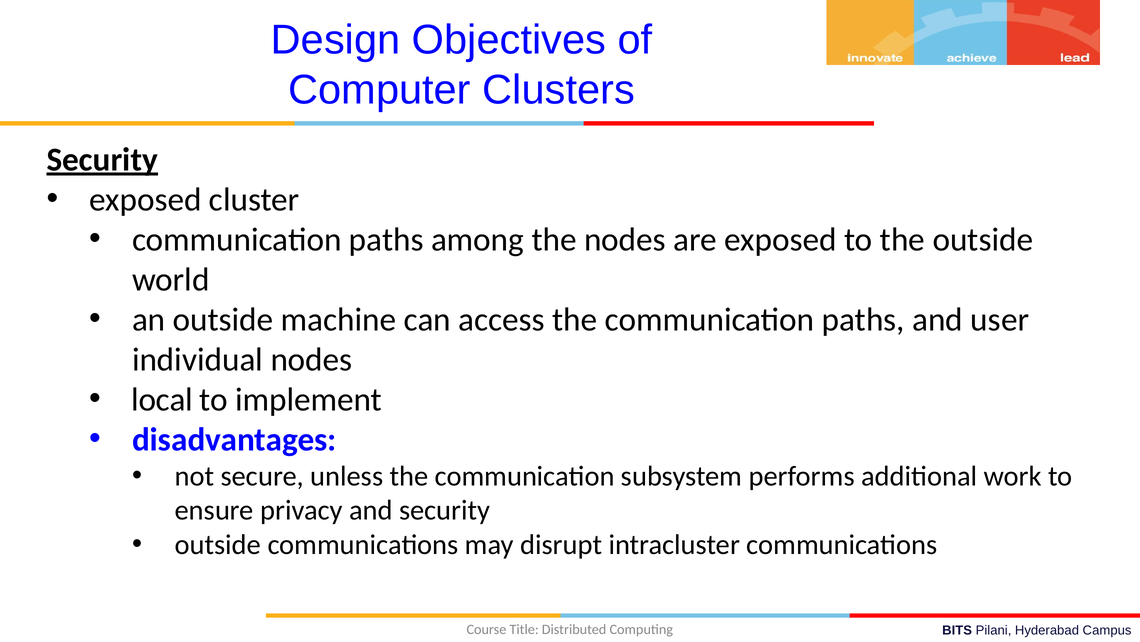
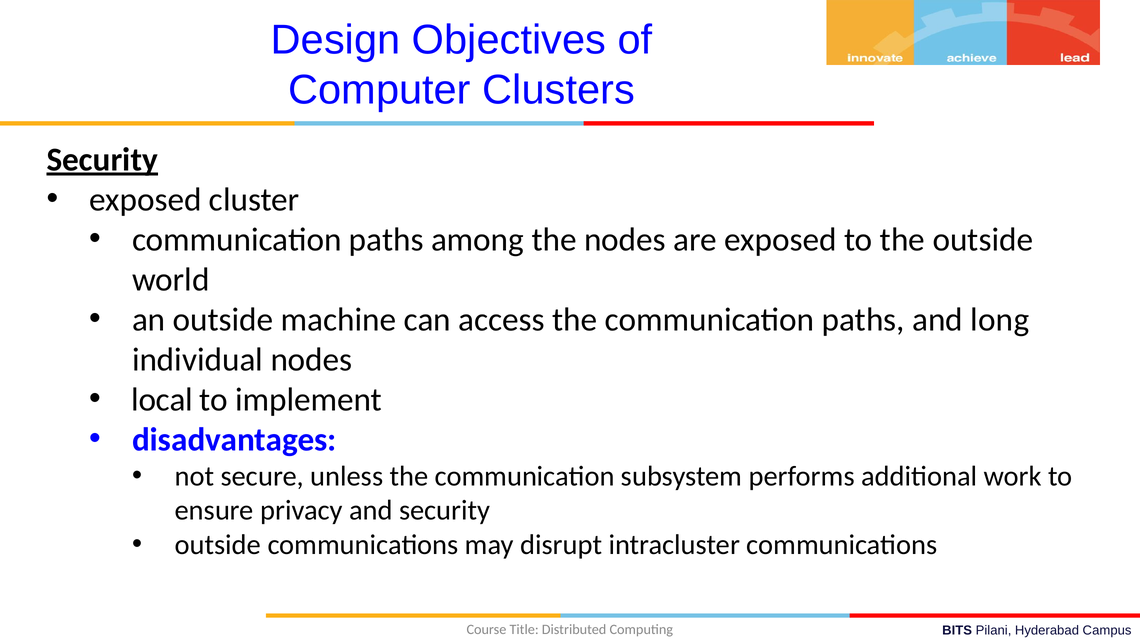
user: user -> long (1000, 319)
